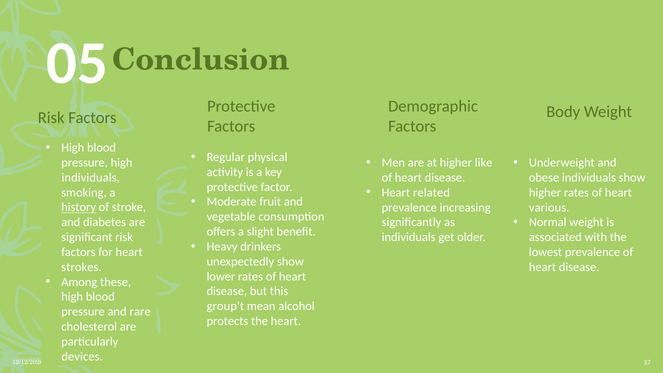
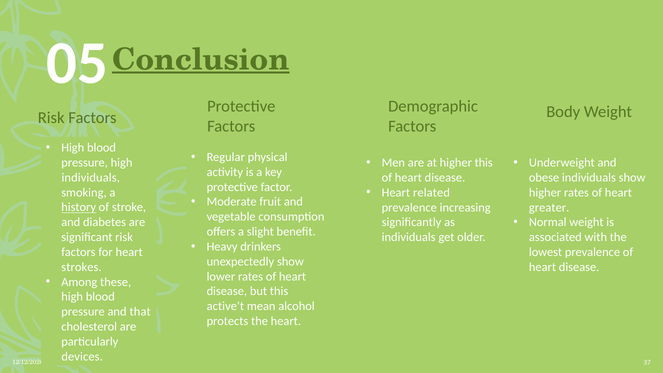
Conclusion underline: none -> present (201, 60)
higher like: like -> this (484, 163)
various: various -> greater (549, 207)
group't: group't -> active't (225, 306)
rare: rare -> that (140, 312)
